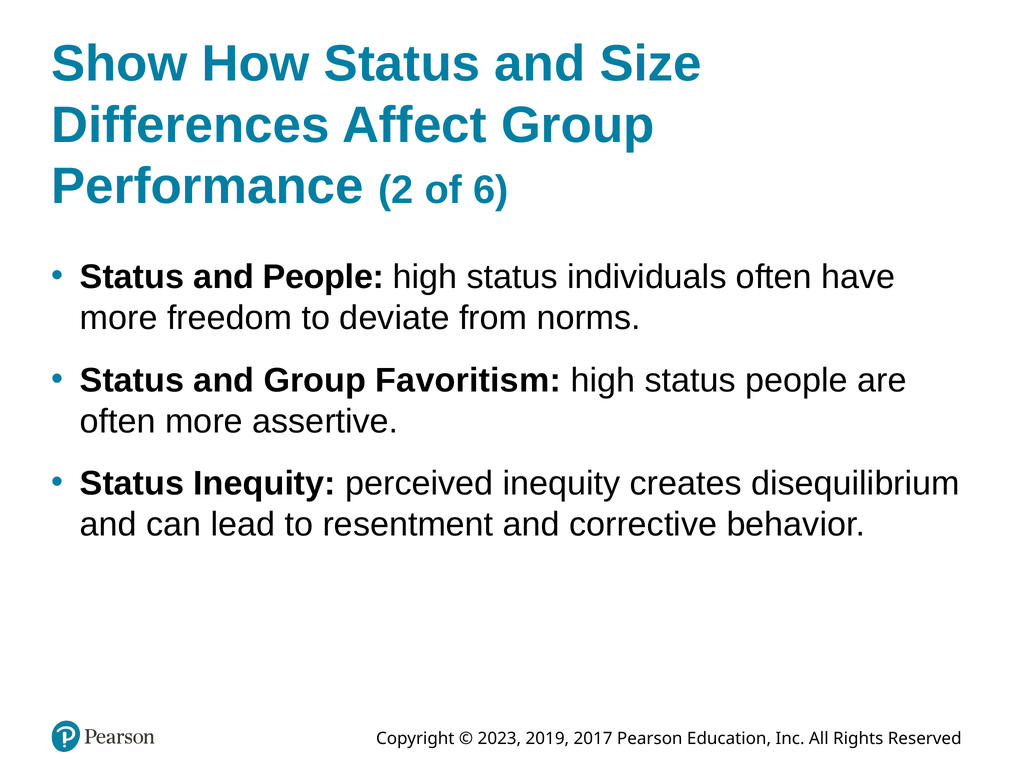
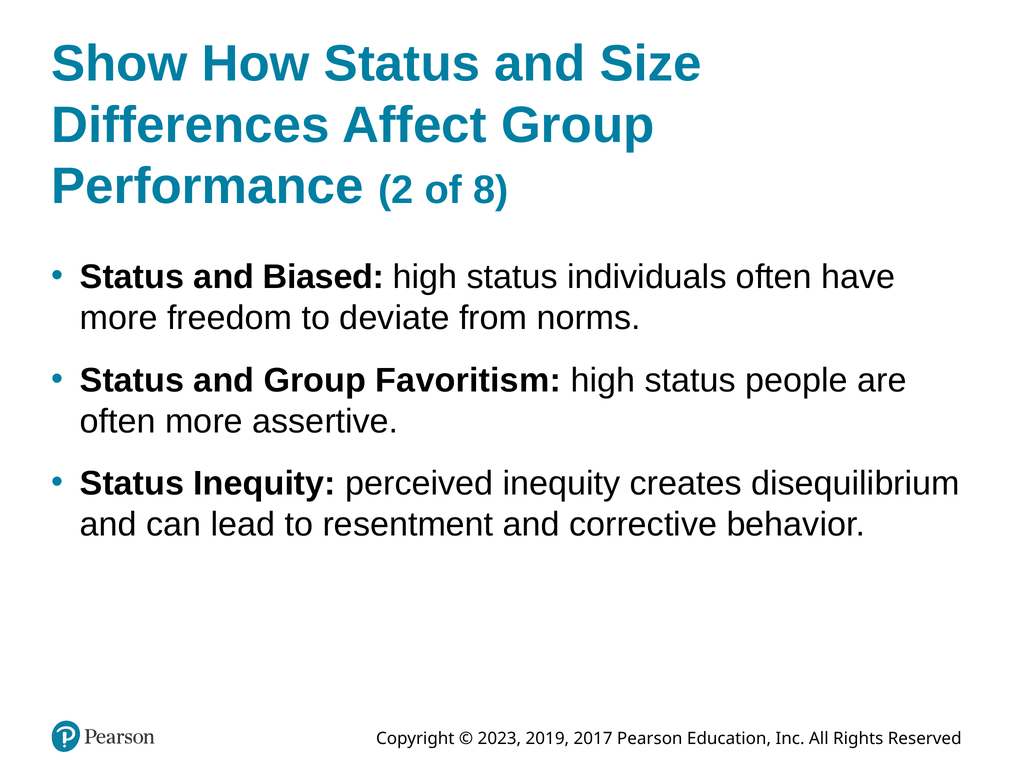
6: 6 -> 8 (491, 190)
and People: People -> Biased (323, 277)
